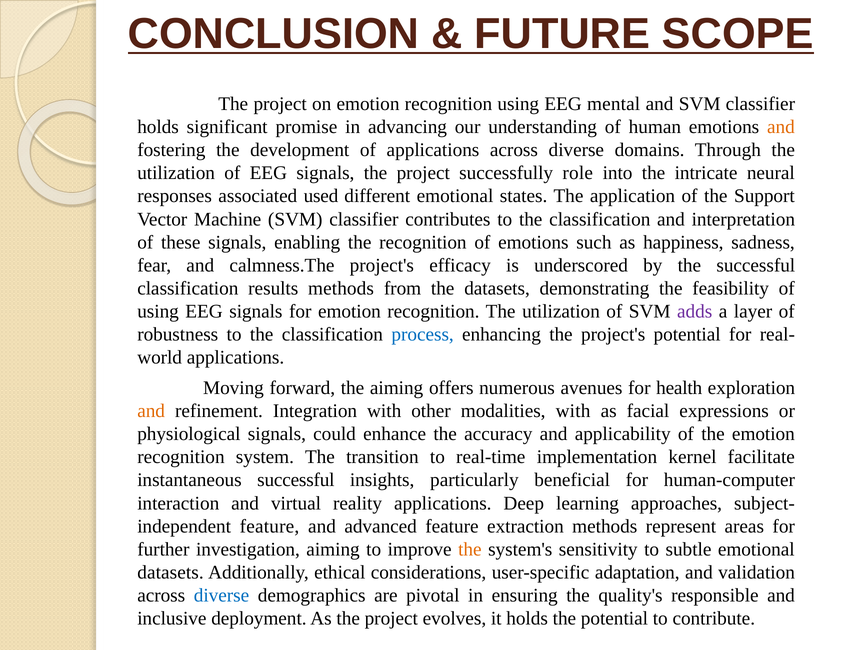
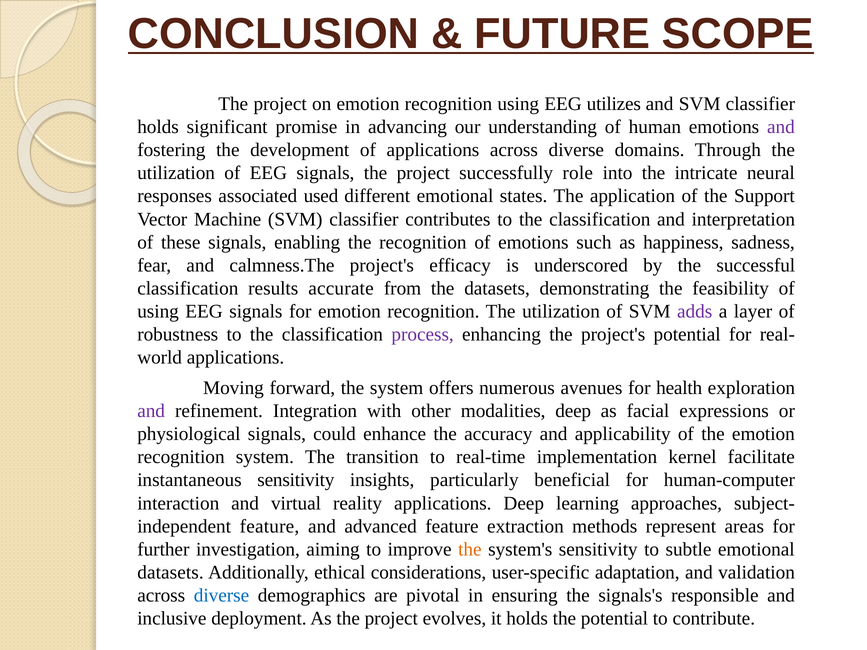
mental: mental -> utilizes (614, 104)
and colour: orange -> purple (781, 127)
results methods: methods -> accurate (341, 288)
process colour: blue -> purple (423, 335)
the aiming: aiming -> system (397, 388)
and colour: orange -> purple (151, 411)
modalities with: with -> deep (573, 411)
instantaneous successful: successful -> sensitivity (296, 480)
quality's: quality's -> signals's (630, 596)
